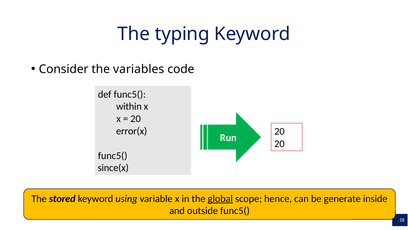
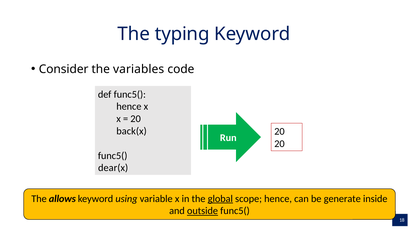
within: within -> hence (129, 106)
error(x: error(x -> back(x (132, 131)
since(x: since(x -> dear(x (113, 168)
stored: stored -> allows (62, 198)
outside underline: none -> present (202, 210)
